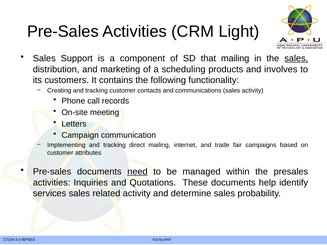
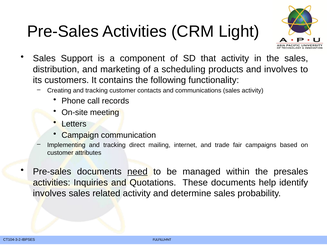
that mailing: mailing -> activity (235, 58)
sales underline: present -> none (296, 58)
services: services -> involves (50, 194)
